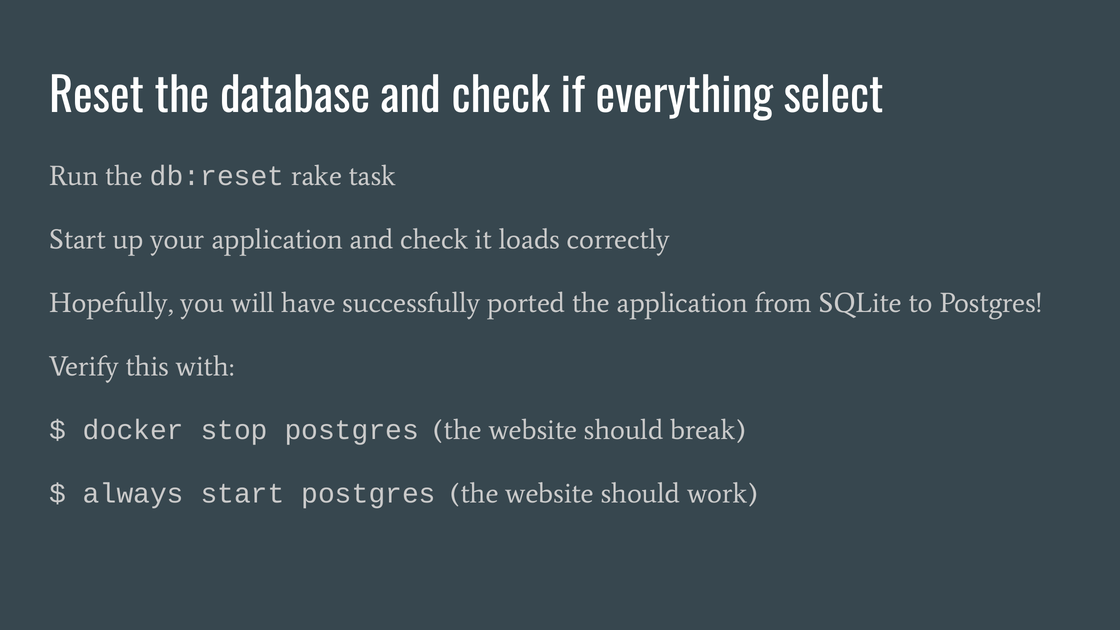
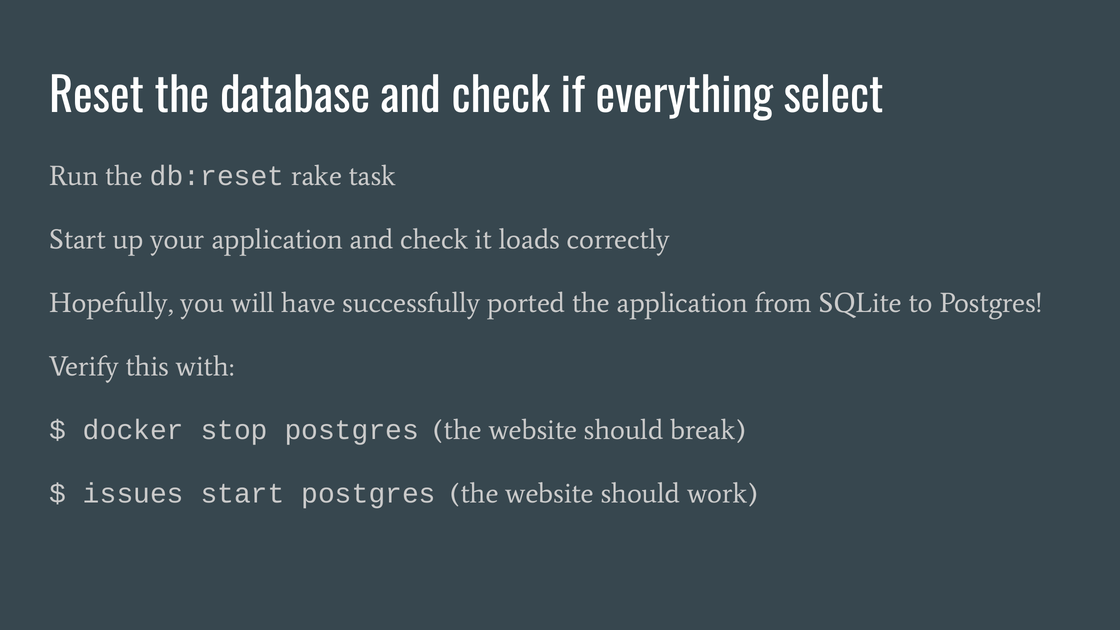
always: always -> issues (133, 494)
